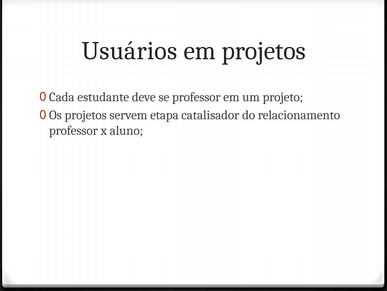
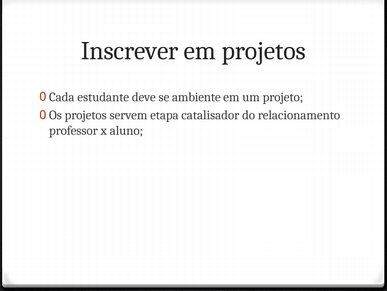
Usuários: Usuários -> Inscrever (130, 51)
se professor: professor -> ambiente (196, 97)
